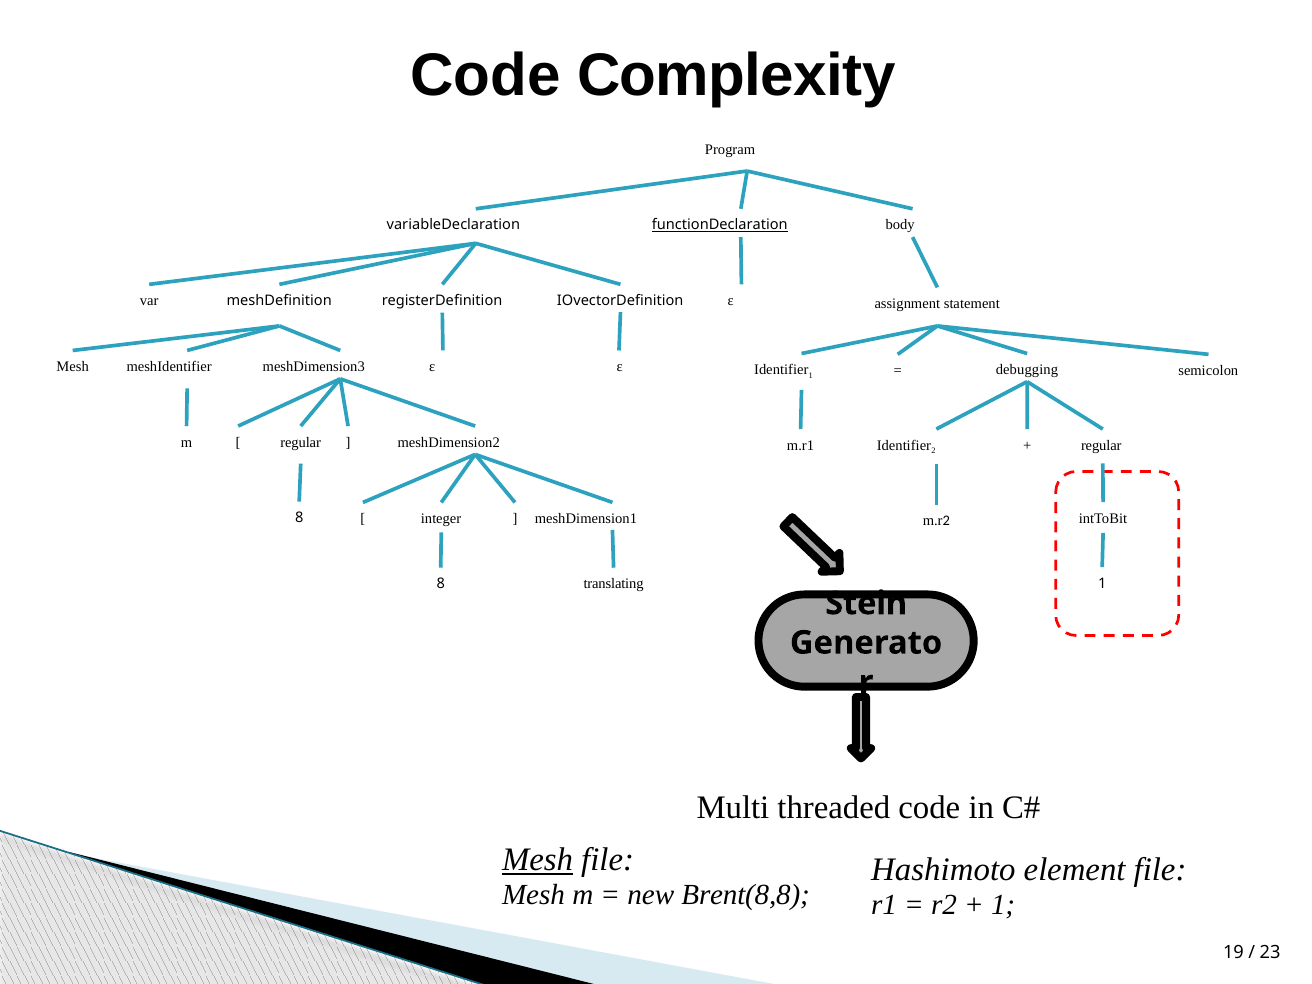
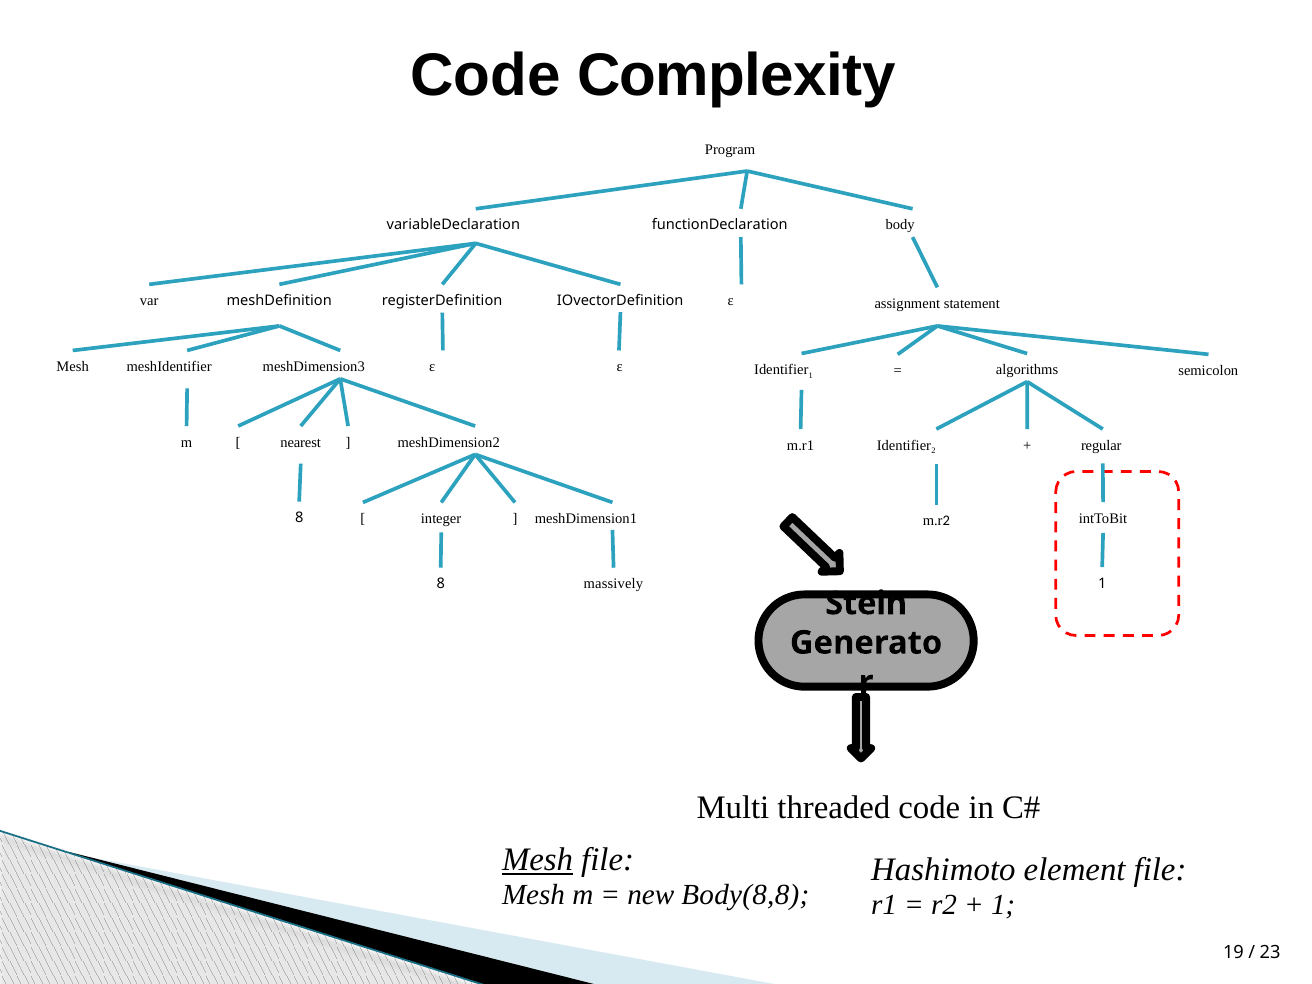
functionDeclaration underline: present -> none (720, 225)
debugging: debugging -> algorithms (1027, 370)
regular: regular -> nearest (301, 442)
translating: translating -> massively (613, 584)
Brent(8,8: Brent(8,8 -> Body(8,8 (745, 895)
